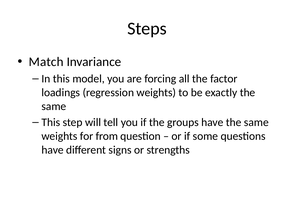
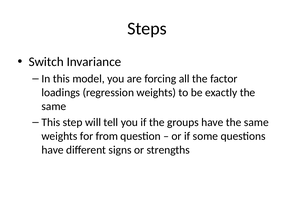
Match: Match -> Switch (46, 62)
